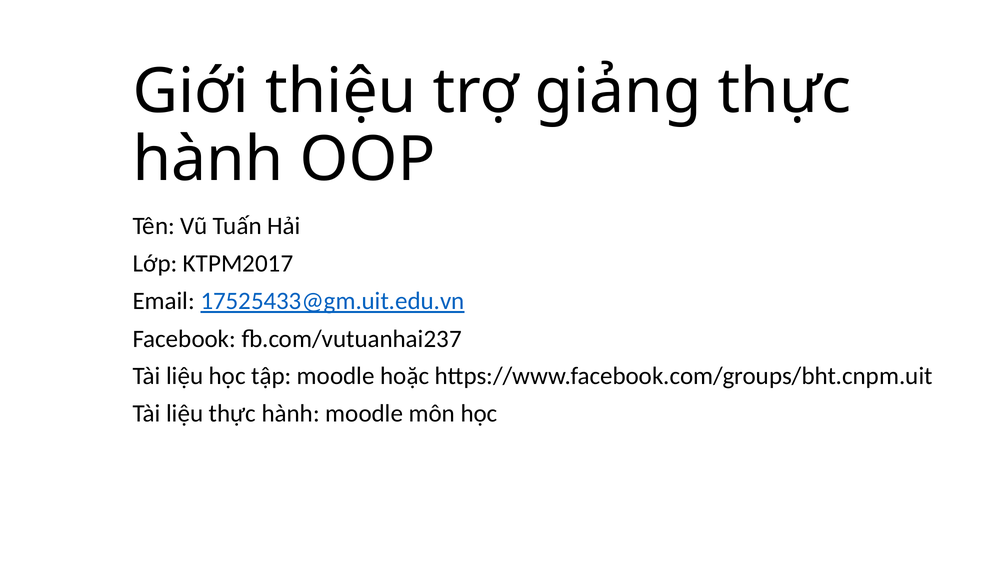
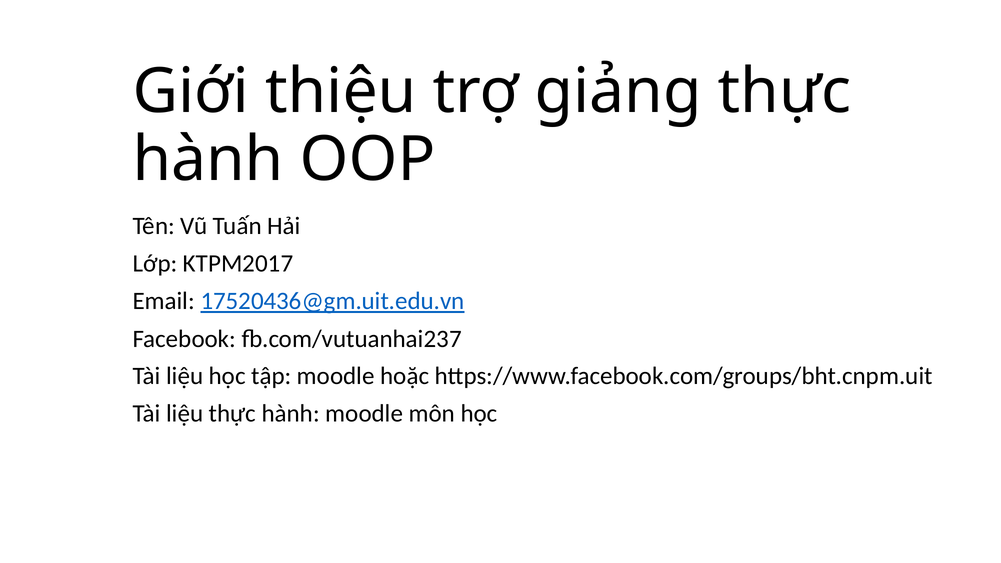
17525433@gm.uit.edu.vn: 17525433@gm.uit.edu.vn -> 17520436@gm.uit.edu.vn (333, 301)
